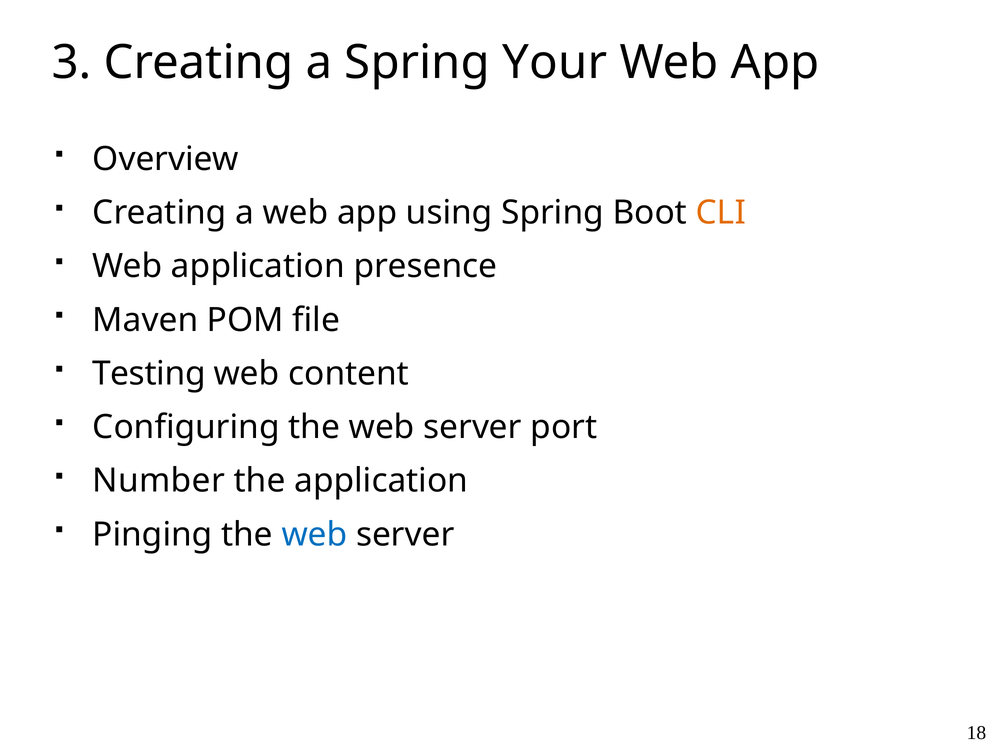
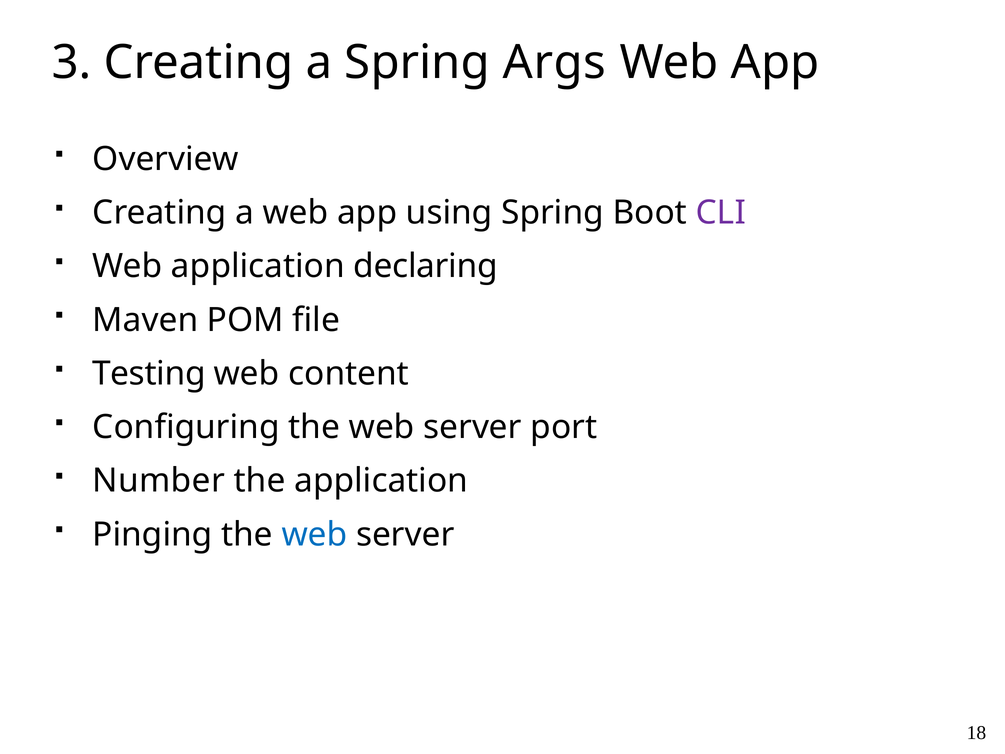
Your: Your -> Args (555, 63)
CLI colour: orange -> purple (721, 213)
presence: presence -> declaring (426, 266)
